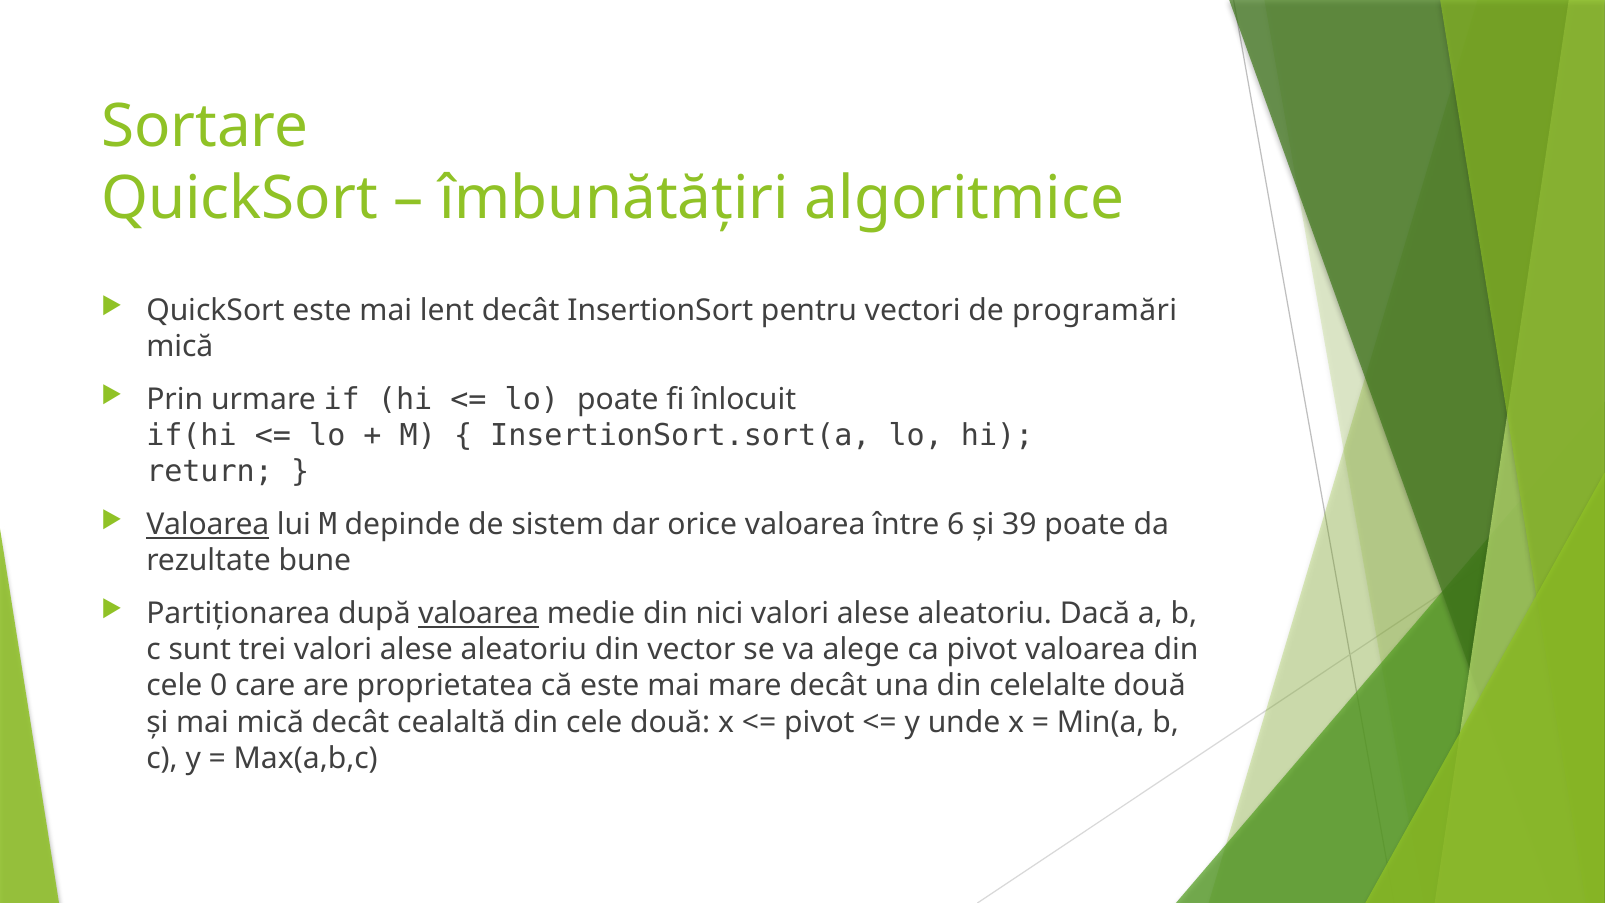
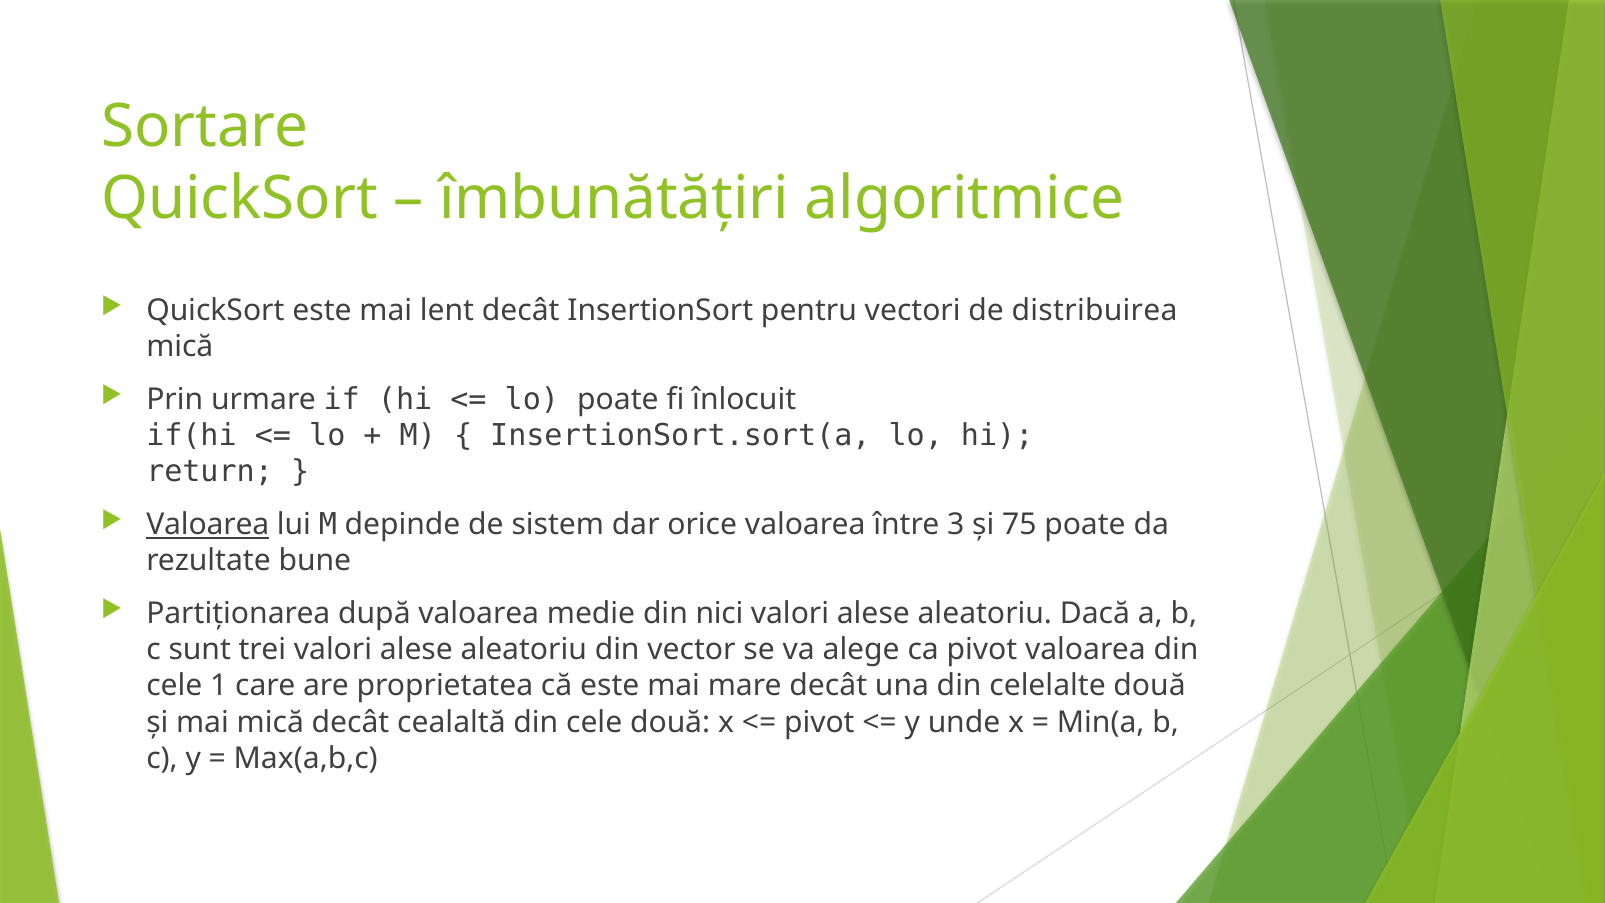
programări: programări -> distribuirea (1095, 311)
6: 6 -> 3 (956, 525)
39: 39 -> 75 (1019, 525)
valoarea underline: present -> none (479, 614)
0: 0 -> 1 (219, 686)
